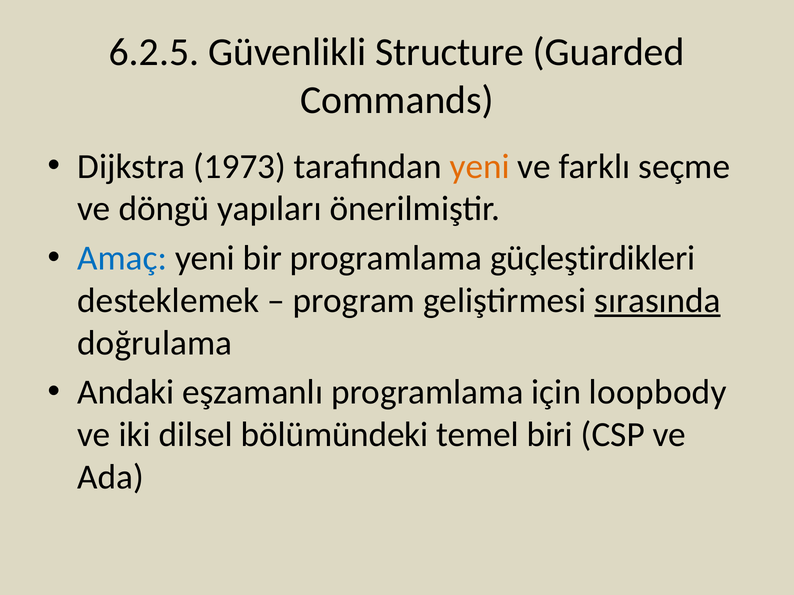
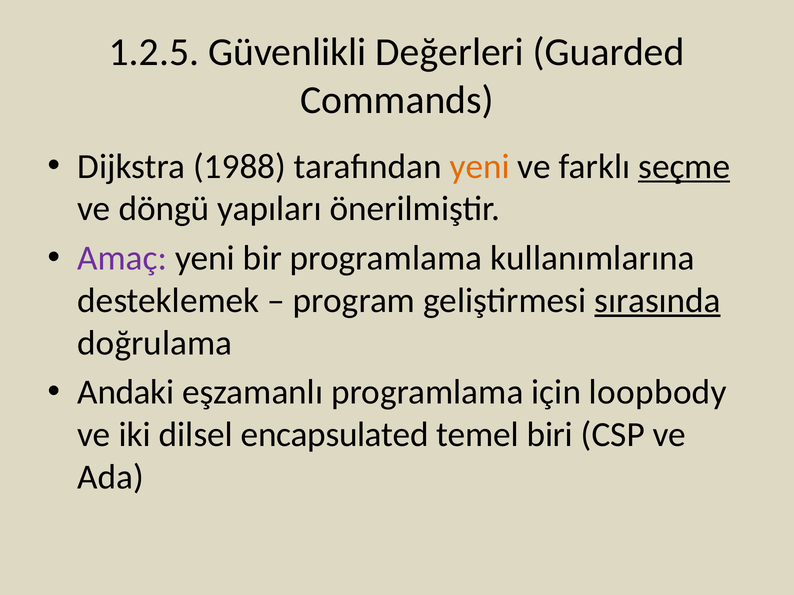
6.2.5: 6.2.5 -> 1.2.5 (154, 52)
Structure: Structure -> Değerleri (450, 52)
1973: 1973 -> 1988 (240, 167)
seçme underline: none -> present (684, 167)
Amaç colour: blue -> purple (122, 258)
güçleştirdikleri: güçleştirdikleri -> kullanımlarına (592, 258)
bölümündeki: bölümündeki -> encapsulated (335, 435)
